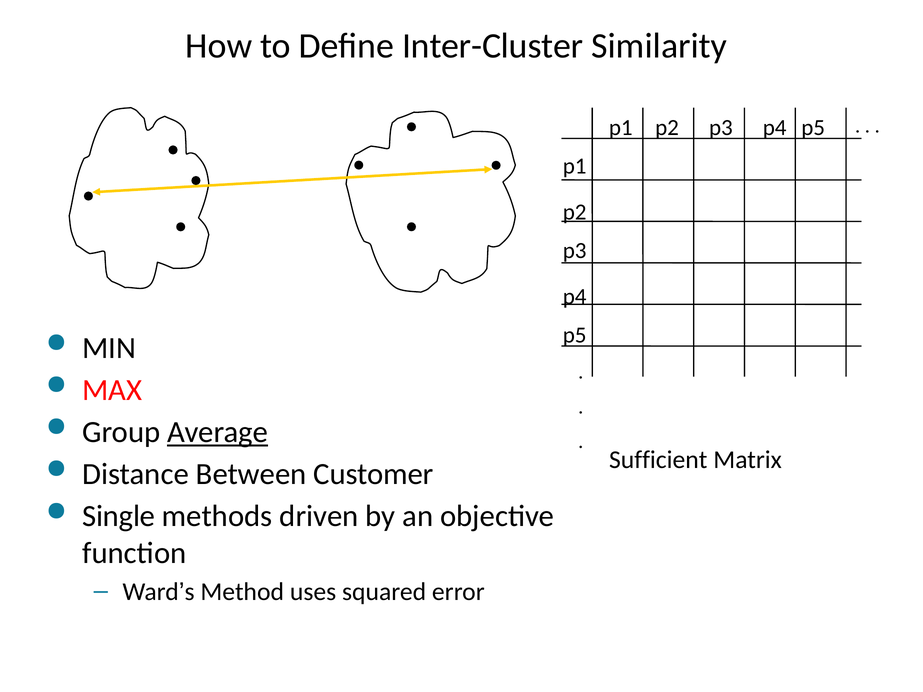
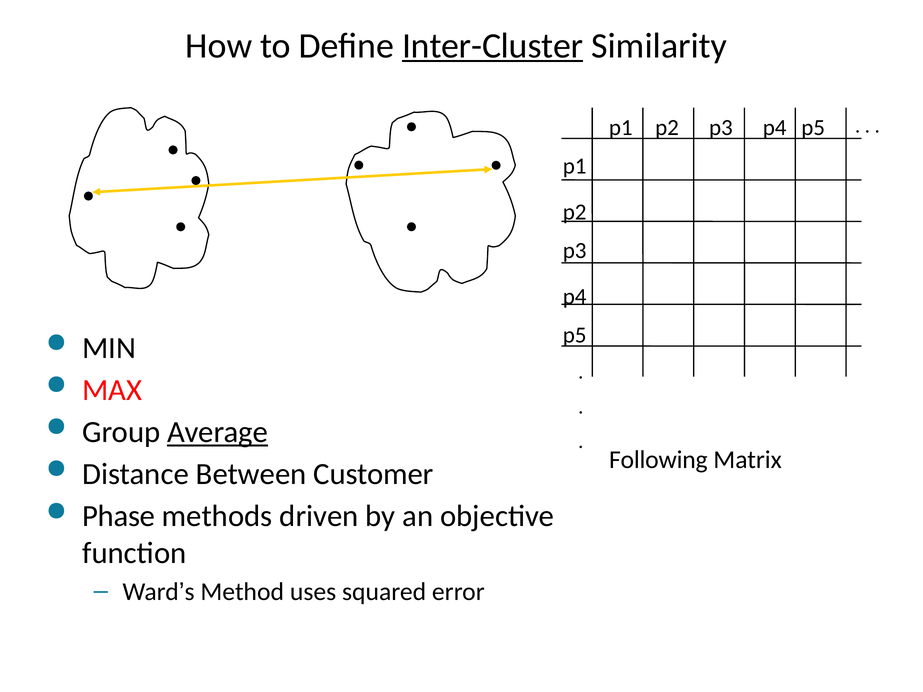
Inter-Cluster underline: none -> present (493, 46)
Sufficient: Sufficient -> Following (658, 460)
Single: Single -> Phase (119, 516)
